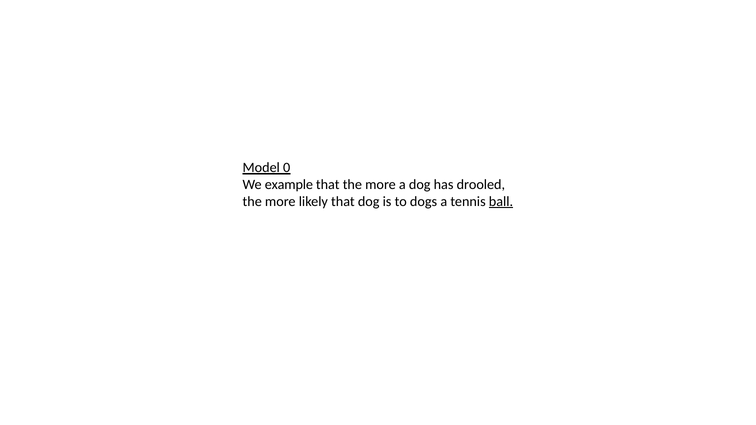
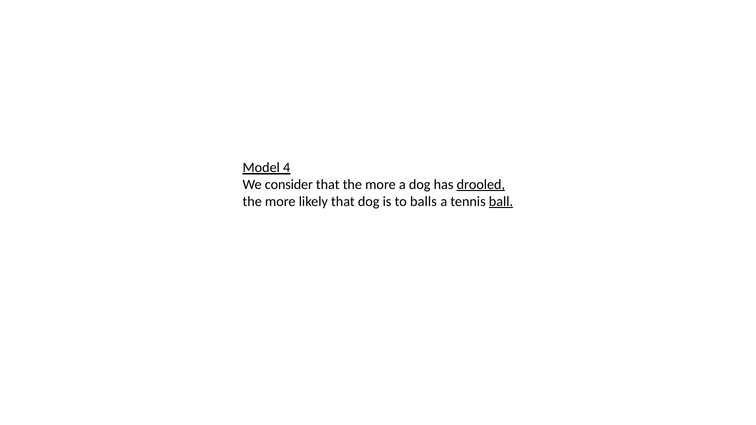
0: 0 -> 4 (287, 168)
example: example -> consider (289, 185)
drooled underline: none -> present (481, 185)
dogs: dogs -> balls (423, 202)
